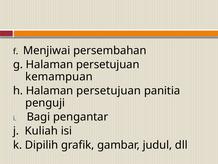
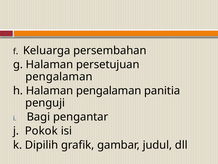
Menjiwai: Menjiwai -> Keluarga (47, 50)
kemampuan: kemampuan -> pengalaman (59, 76)
h Halaman persetujuan: persetujuan -> pengalaman (109, 90)
Kuliah: Kuliah -> Pokok (41, 131)
